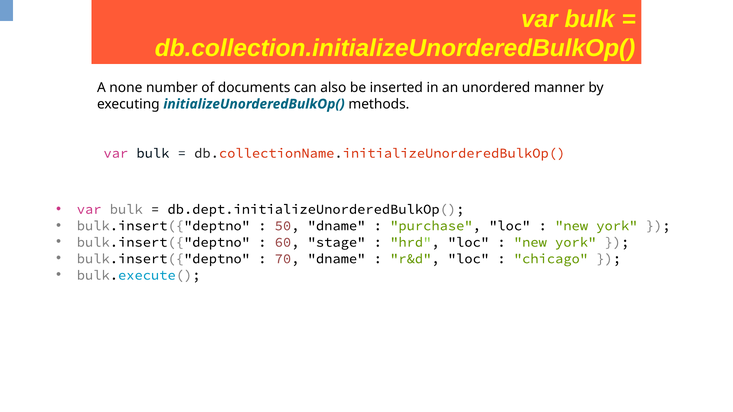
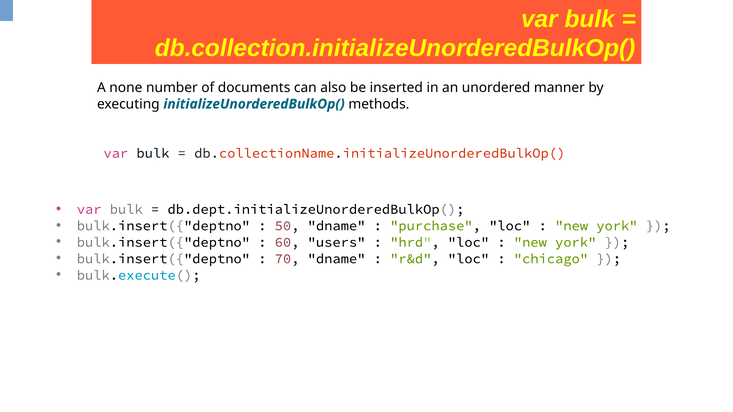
stage: stage -> users (337, 242)
